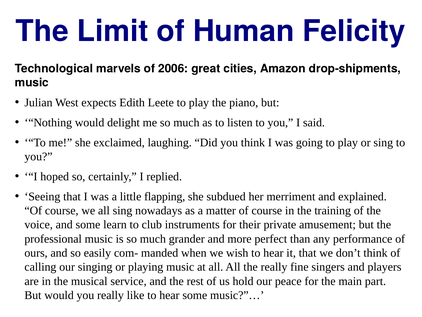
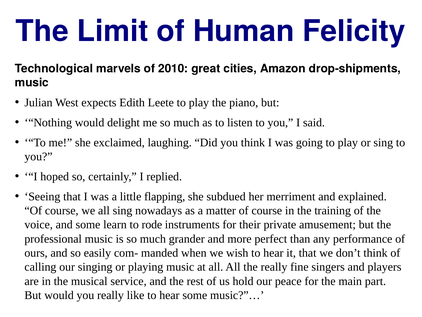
2006: 2006 -> 2010 (173, 68)
club: club -> rode (152, 224)
